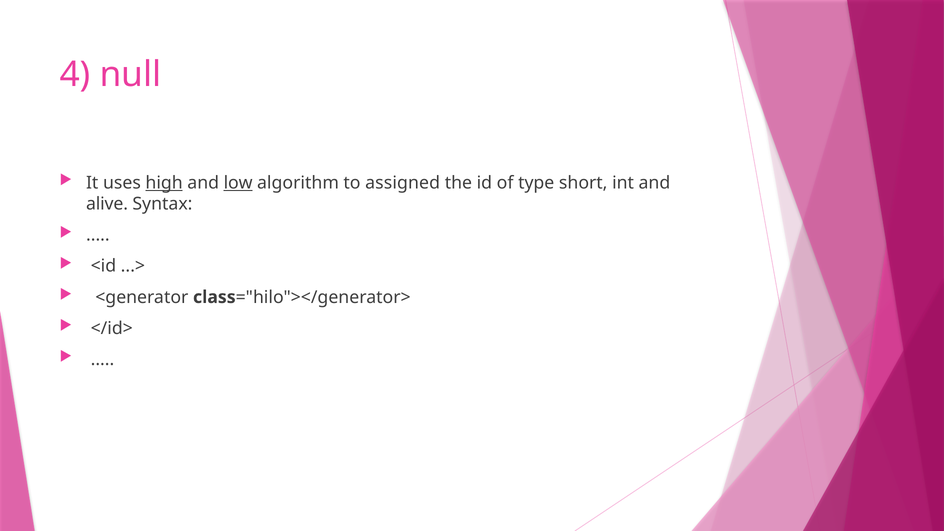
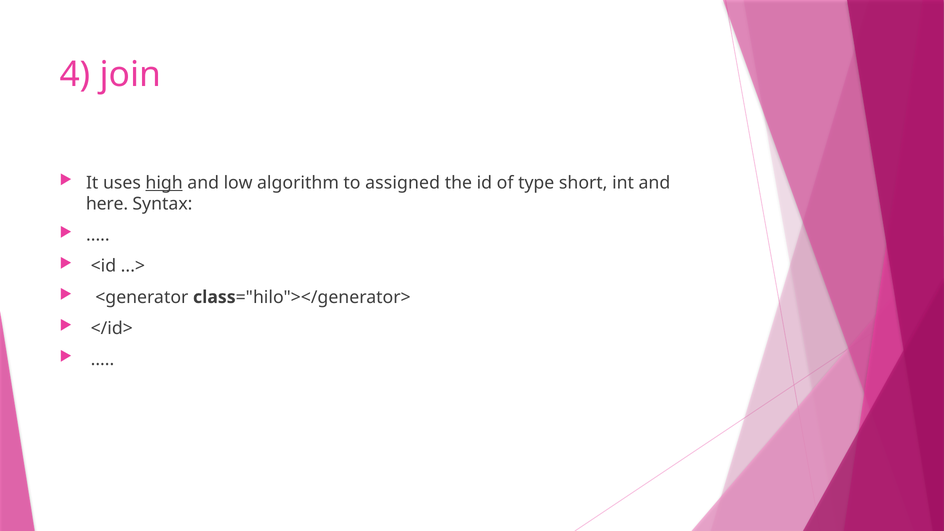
null: null -> join (130, 74)
low underline: present -> none (238, 183)
alive: alive -> here (107, 204)
